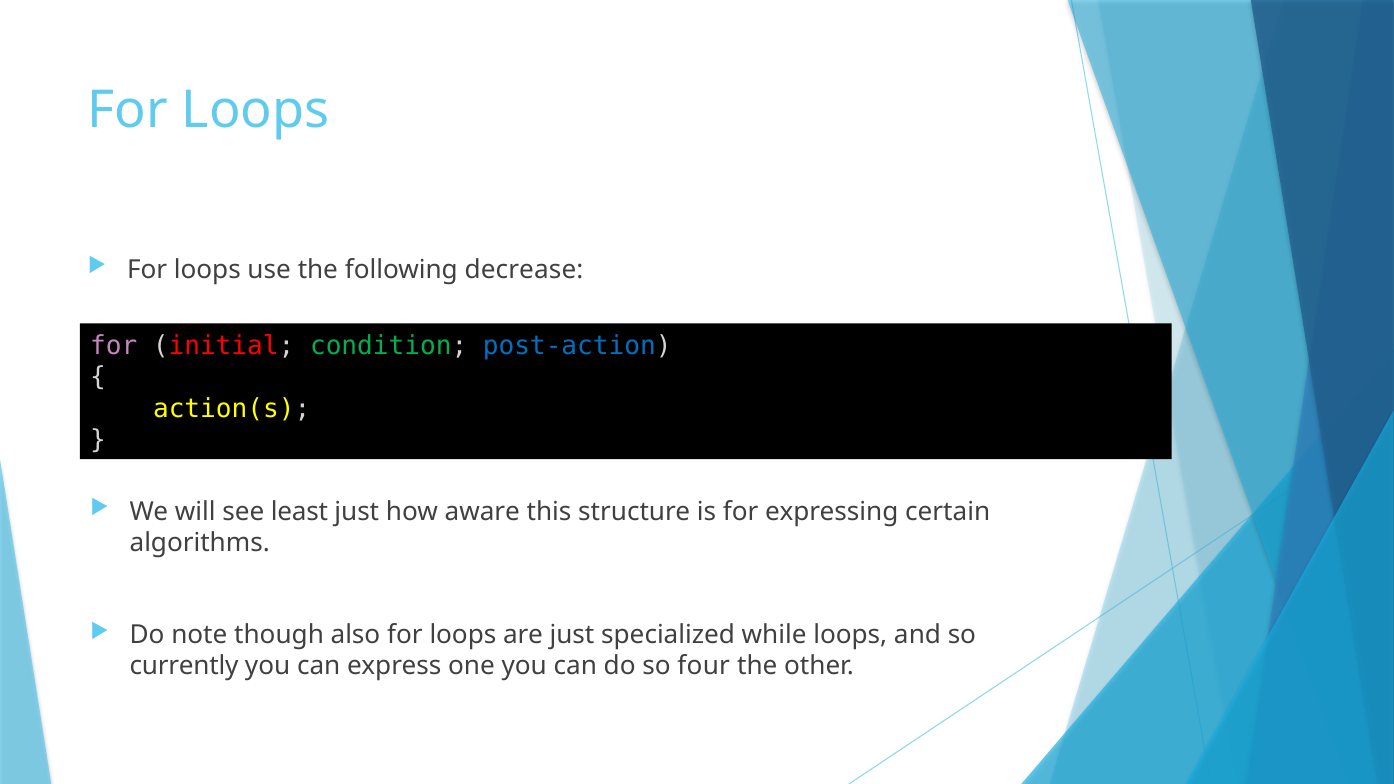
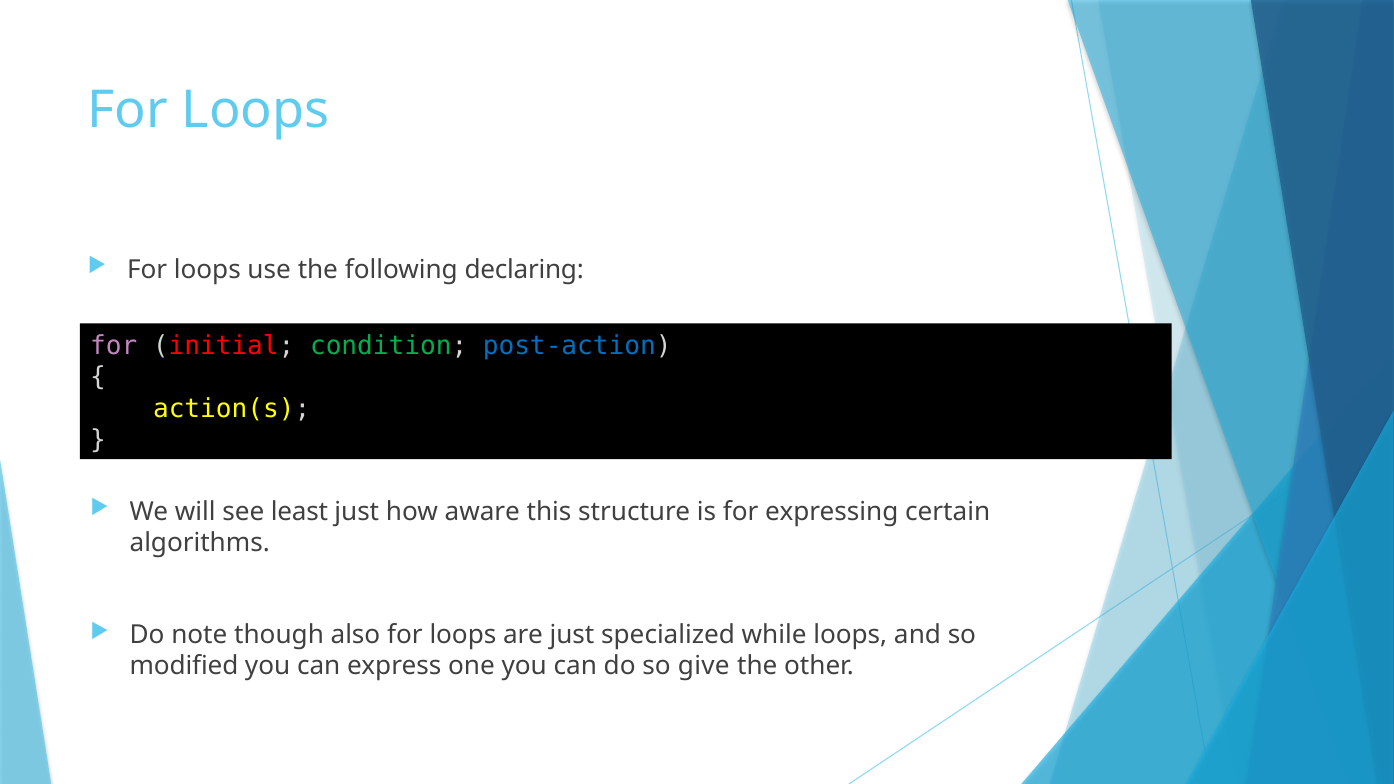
decrease: decrease -> declaring (524, 270)
currently: currently -> modified (184, 666)
four: four -> give (704, 666)
